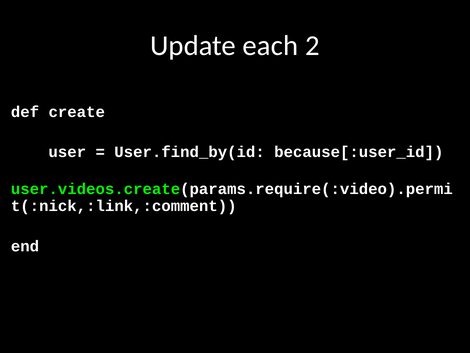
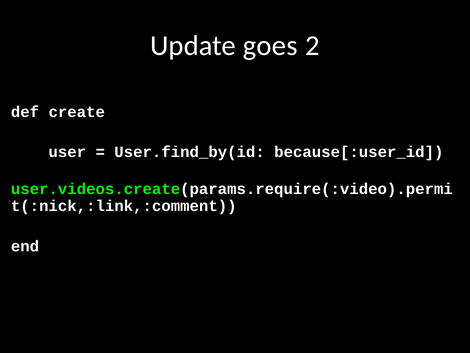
each: each -> goes (270, 45)
